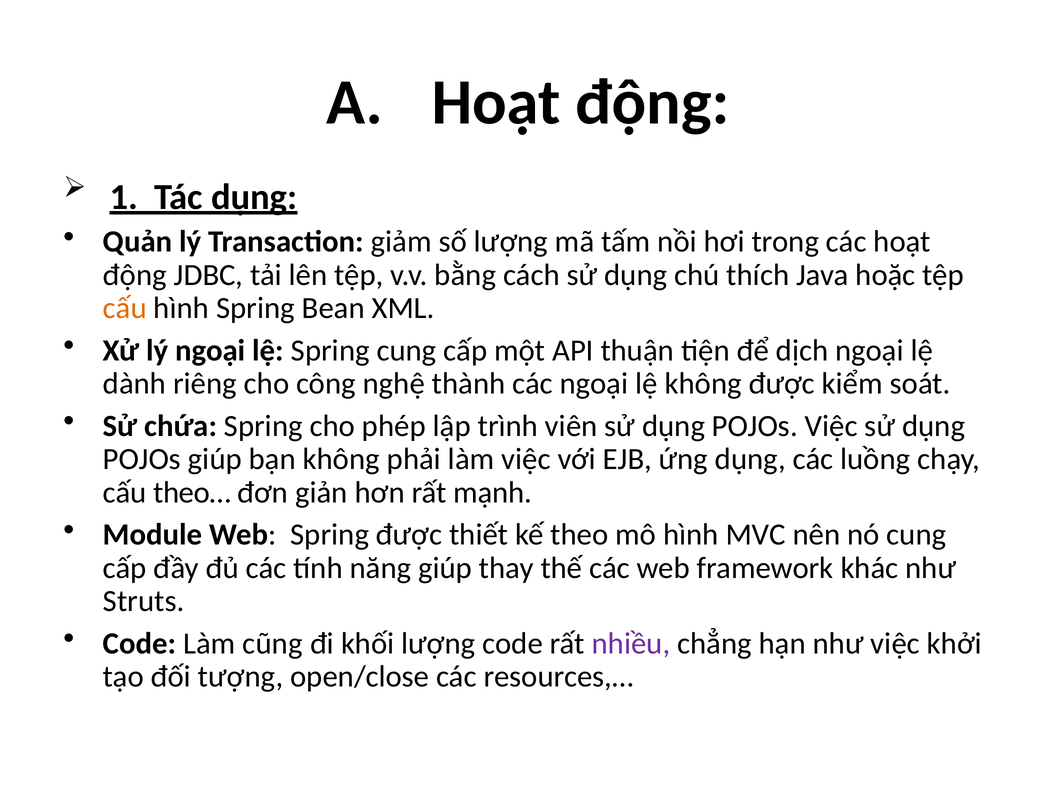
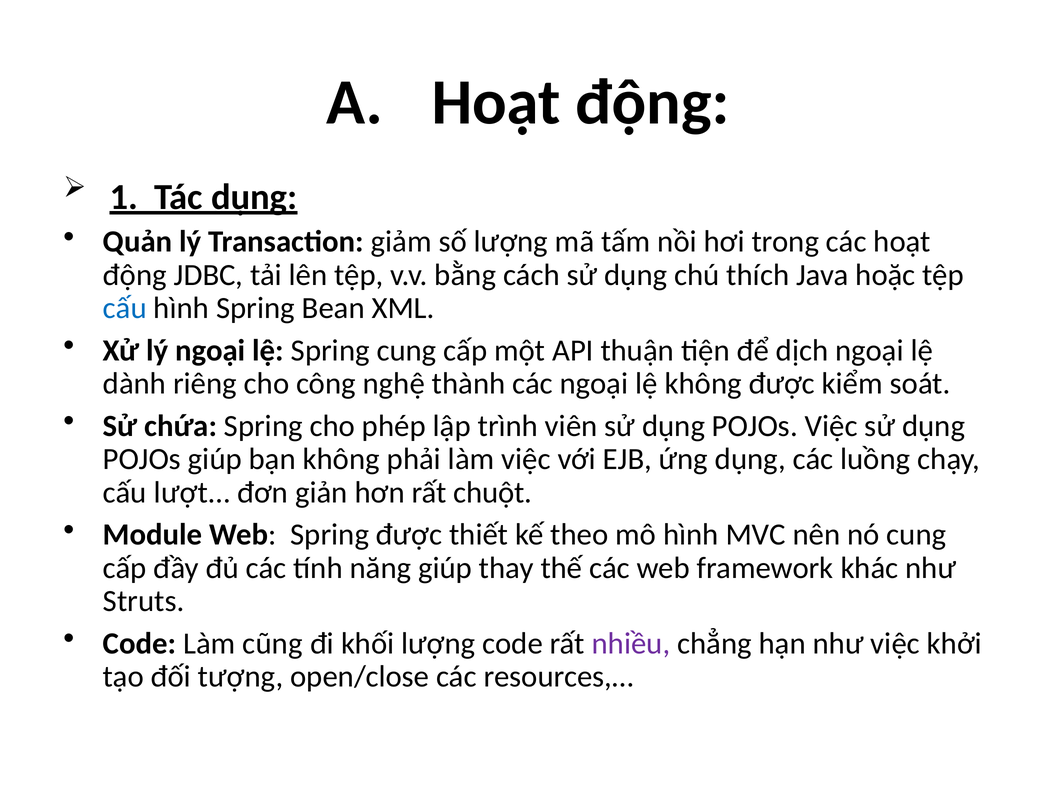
cấu colour: orange -> blue (125, 308)
theo…: theo… -> lượt… (192, 492)
mạnh: mạnh -> chuột (493, 492)
